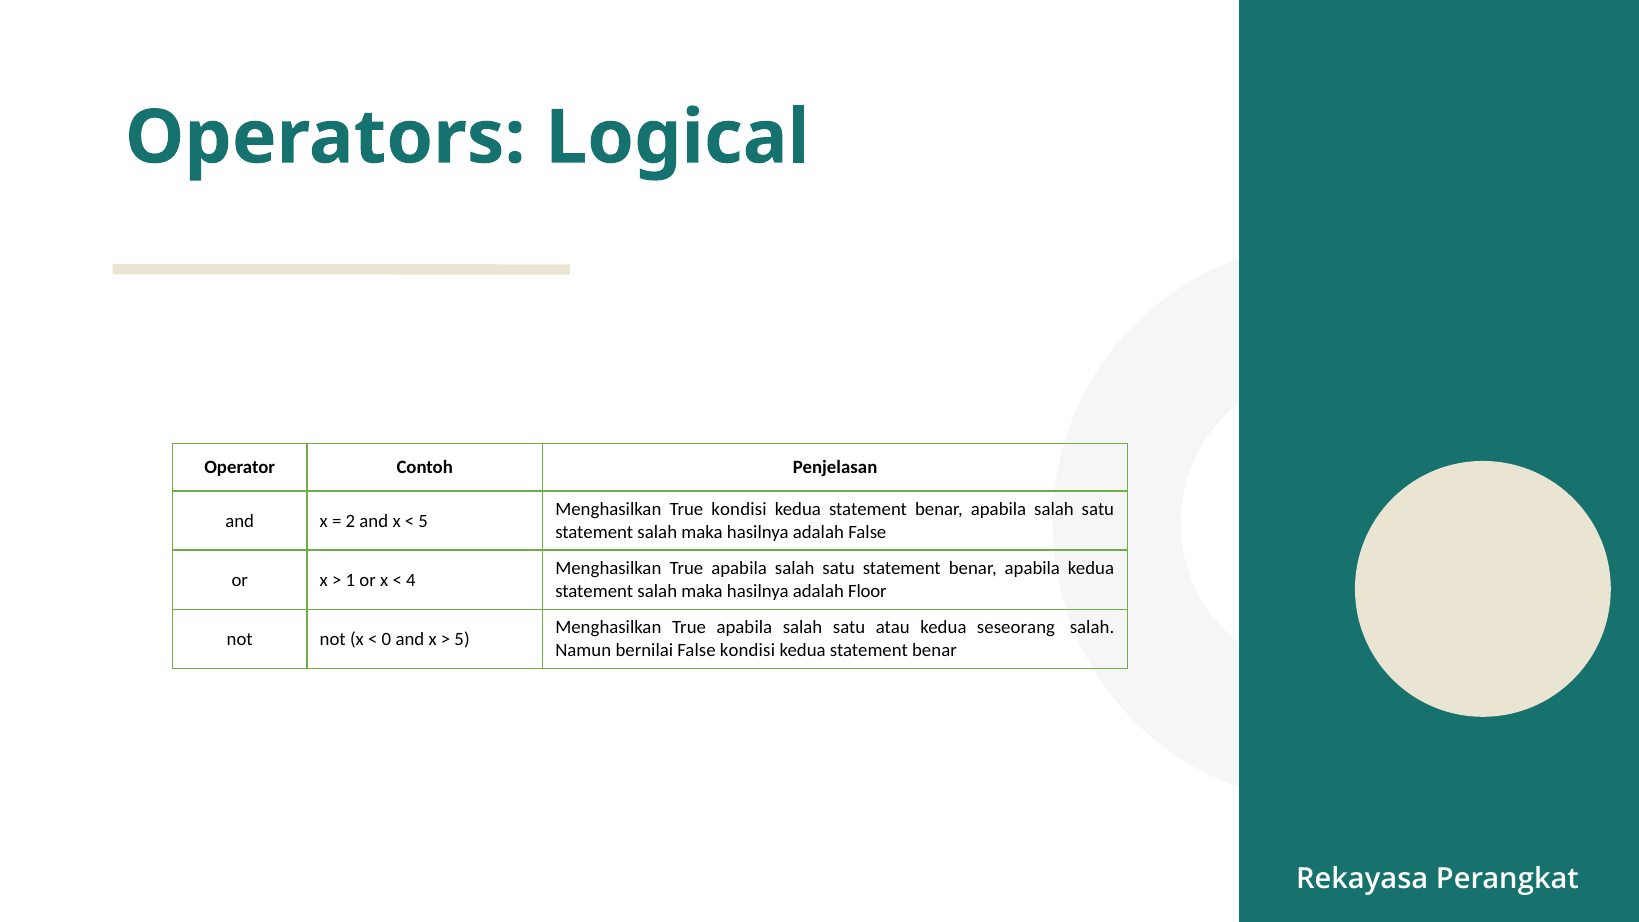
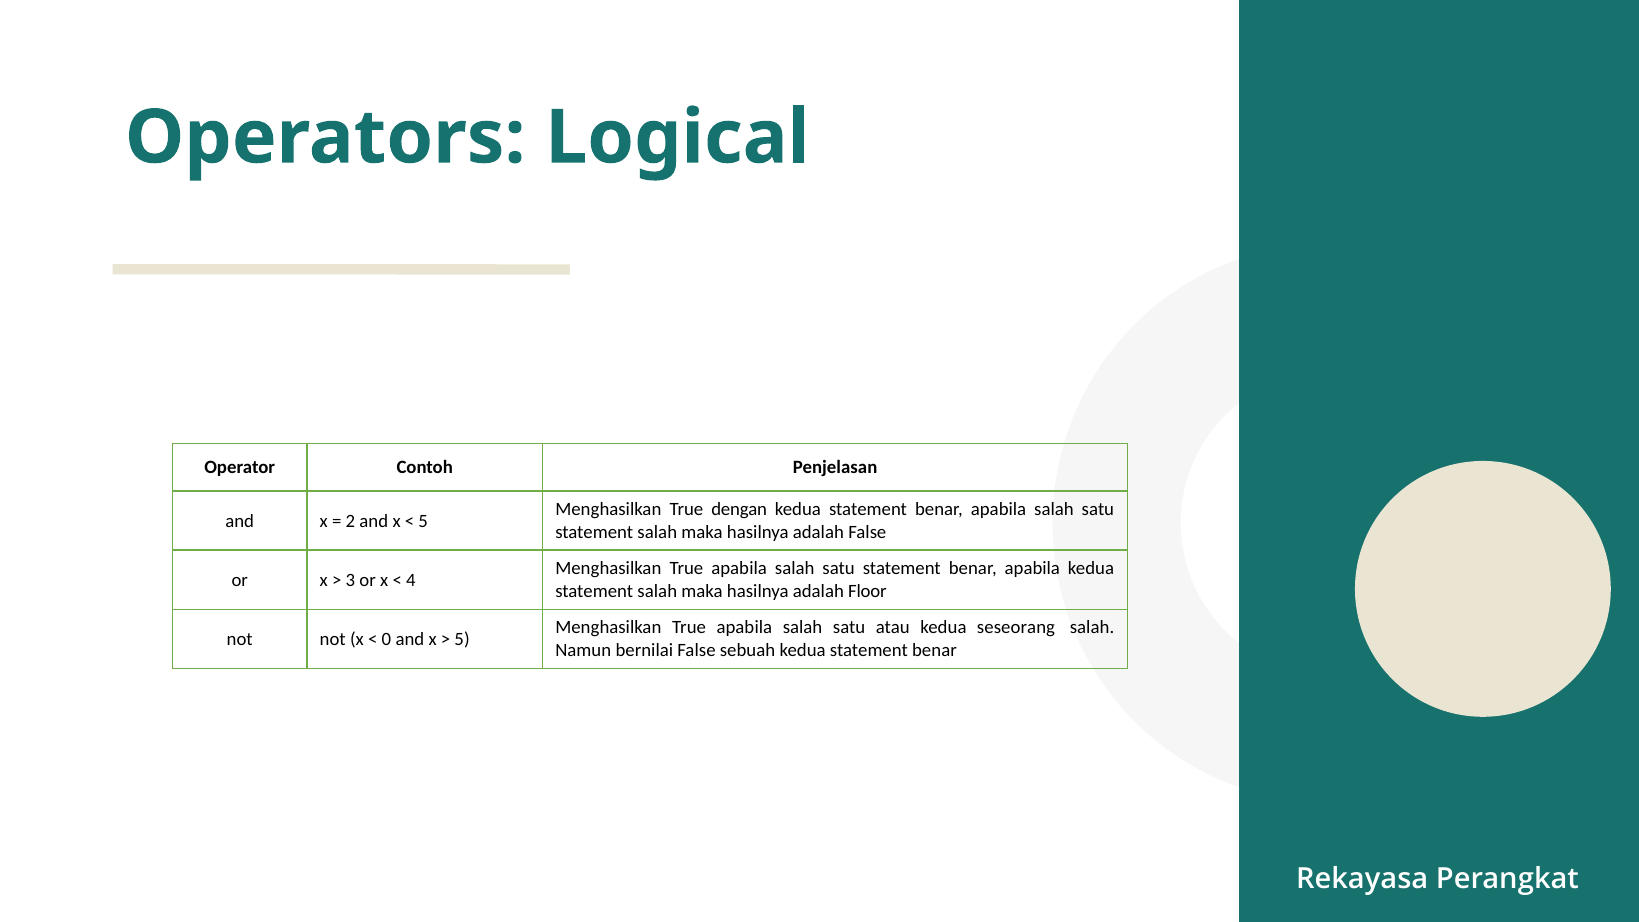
True kondisi: kondisi -> dengan (739, 509)
1: 1 -> 3 (350, 580)
False kondisi: kondisi -> sebuah (748, 651)
